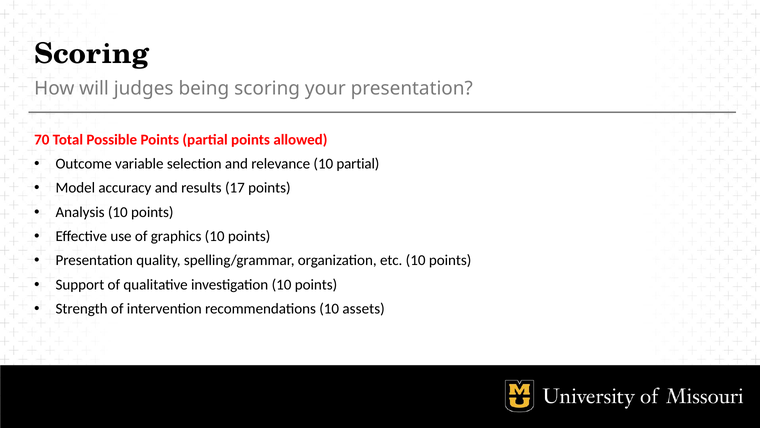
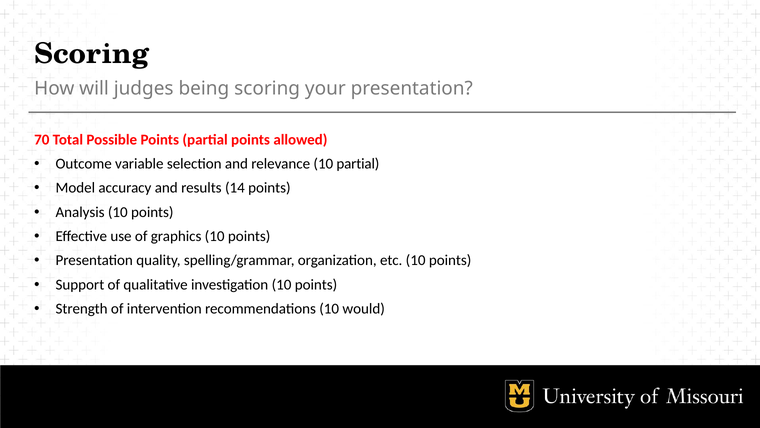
17: 17 -> 14 (235, 188)
assets: assets -> would (364, 309)
